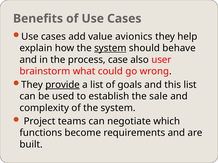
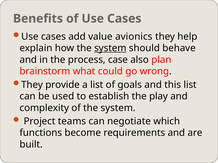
user: user -> plan (161, 60)
provide underline: present -> none (63, 85)
sale: sale -> play (159, 97)
